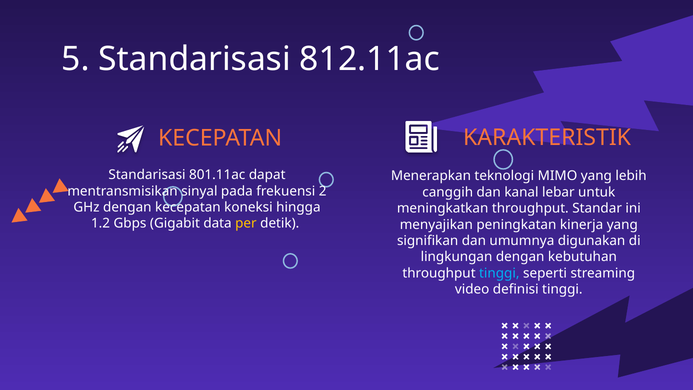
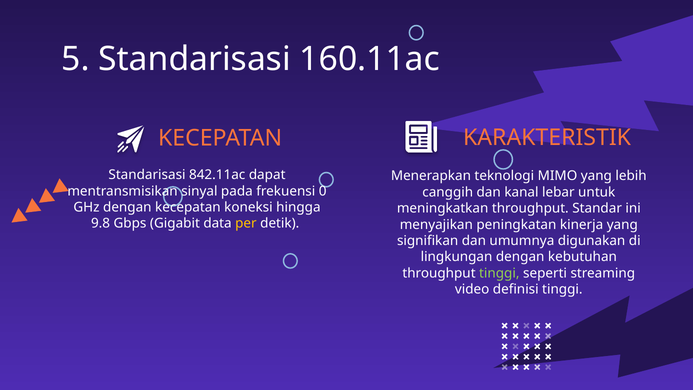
812.11ac: 812.11ac -> 160.11ac (370, 59)
801.11ac: 801.11ac -> 842.11ac (217, 175)
2: 2 -> 0 (323, 191)
1.2: 1.2 -> 9.8 (101, 223)
tinggi colour: light blue -> light green (499, 273)
